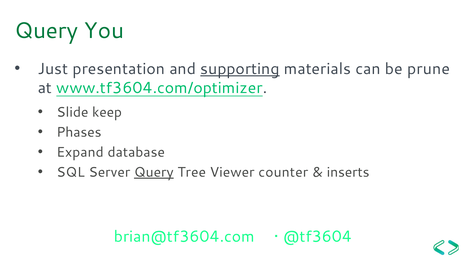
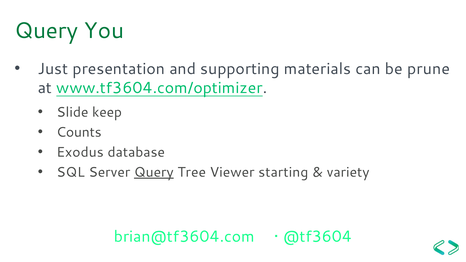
supporting underline: present -> none (240, 69)
Phases: Phases -> Counts (79, 132)
Expand: Expand -> Exodus (80, 152)
counter: counter -> starting (283, 172)
inserts: inserts -> variety (348, 172)
